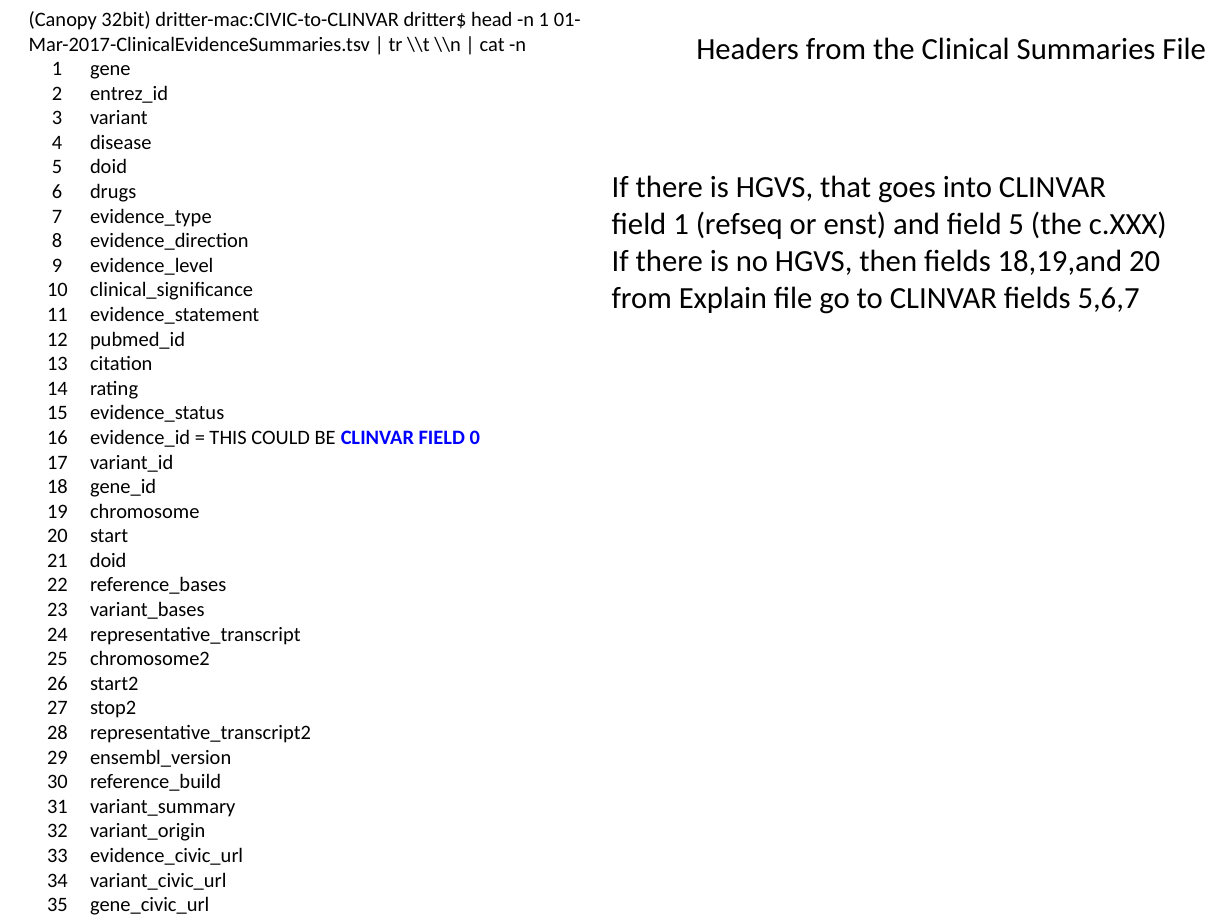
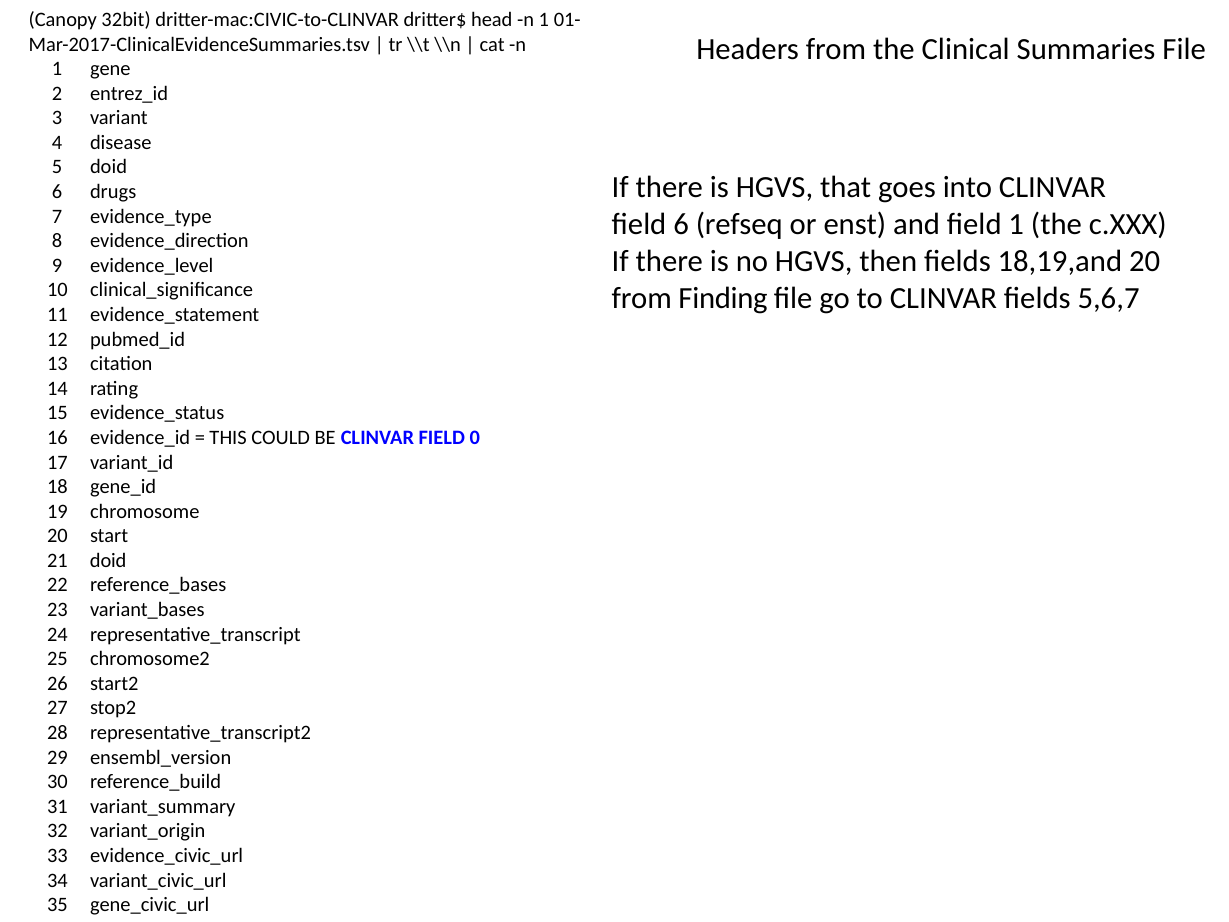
field 1: 1 -> 6 (681, 224)
field 5: 5 -> 1 (1016, 224)
Explain: Explain -> Finding (723, 298)
